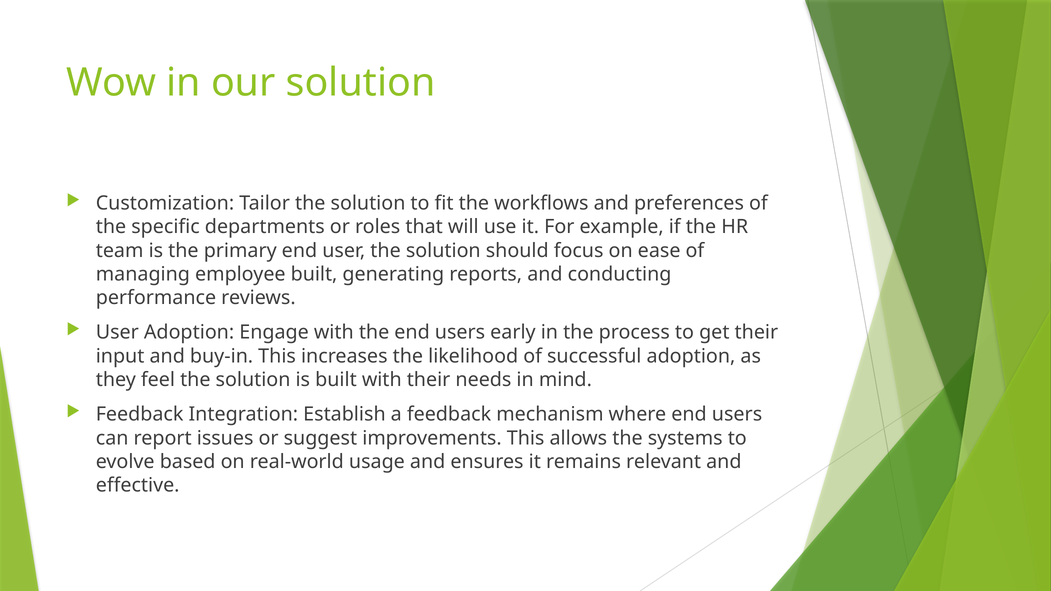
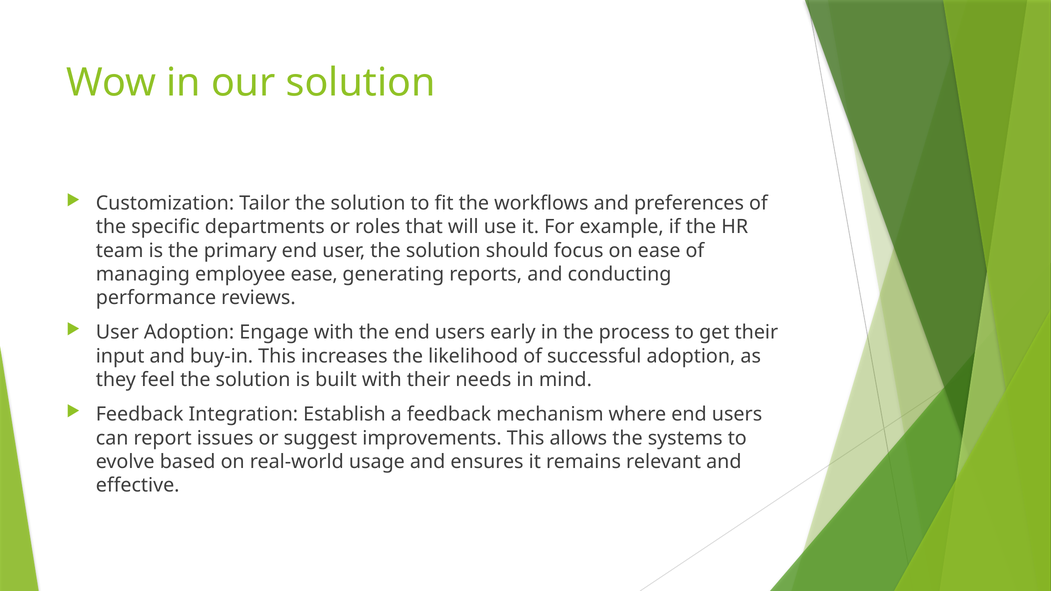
employee built: built -> ease (314, 274)
